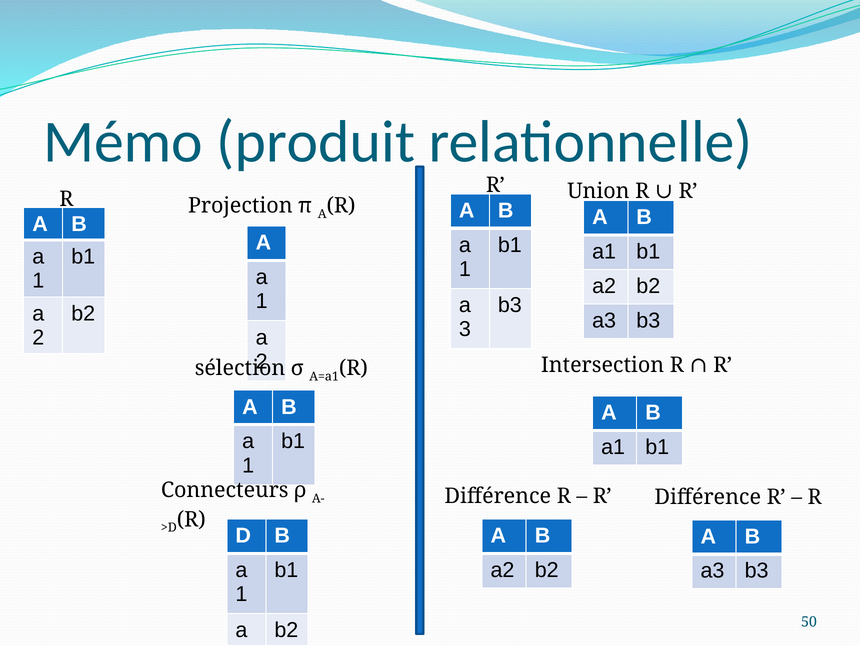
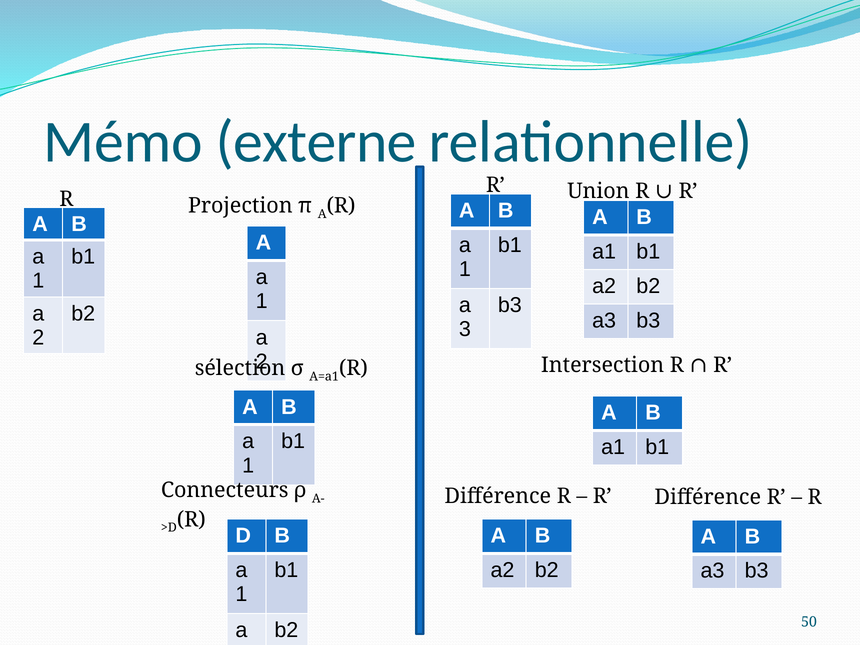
produit: produit -> externe (316, 142)
